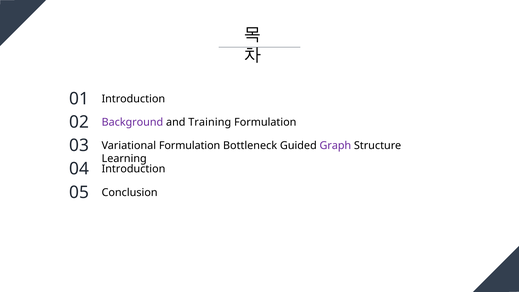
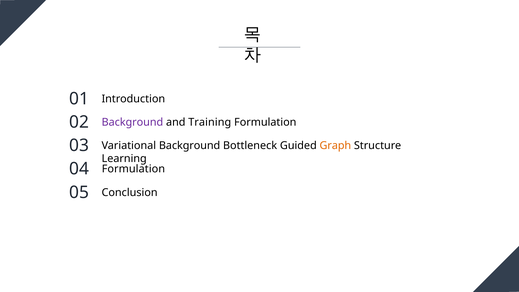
Variational Formulation: Formulation -> Background (190, 146)
Graph colour: purple -> orange (335, 146)
Introduction: Introduction -> Formulation (133, 169)
